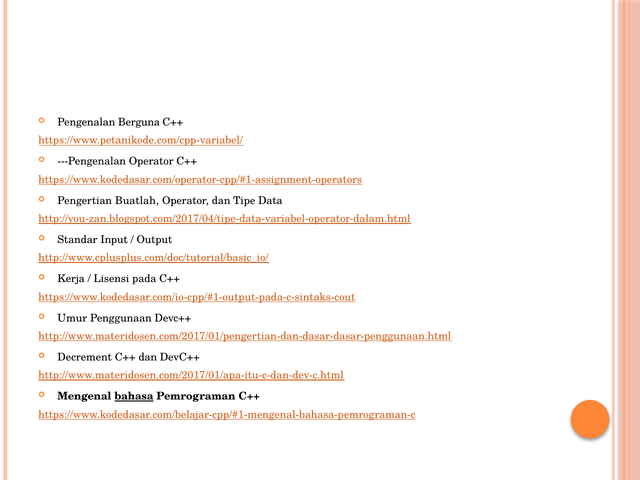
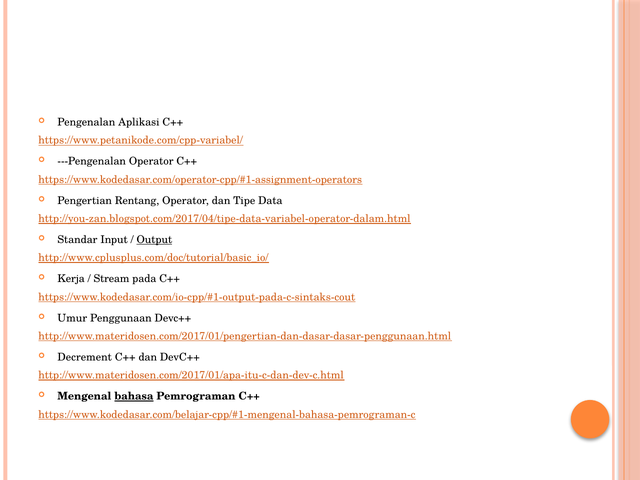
Berguna: Berguna -> Aplikasi (139, 122)
Buatlah: Buatlah -> Rentang (137, 201)
Output underline: none -> present (154, 240)
Lisensi: Lisensi -> Stream (111, 279)
